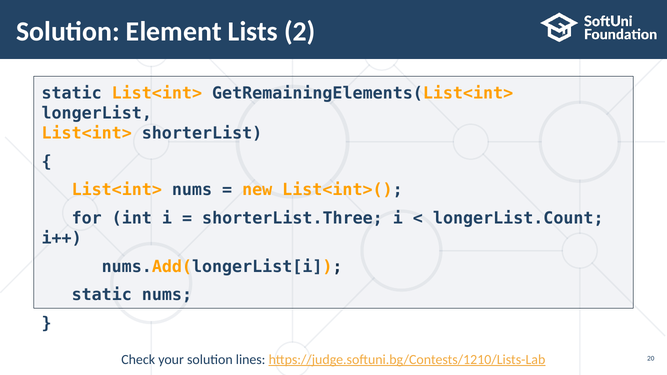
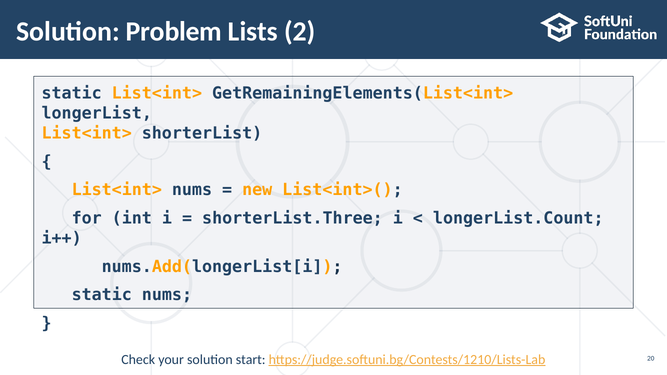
Element: Element -> Problem (174, 32)
lines: lines -> start (251, 360)
